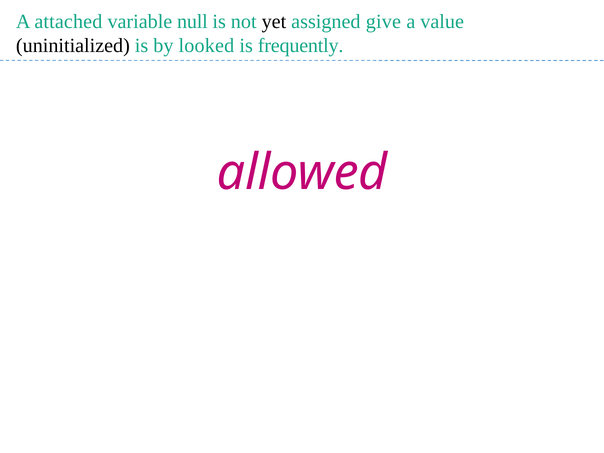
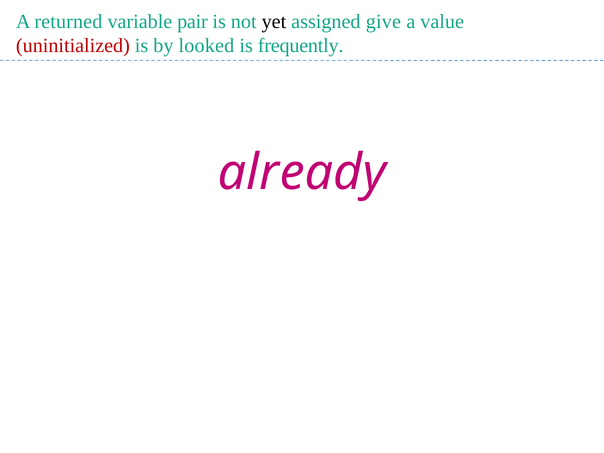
attached: attached -> returned (68, 21)
null: null -> pair (192, 21)
uninitialized colour: black -> red (73, 46)
allowed: allowed -> already (302, 173)
